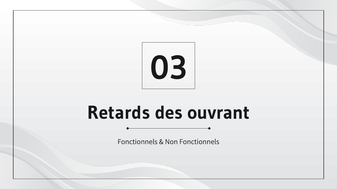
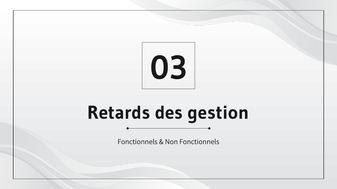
ouvrant: ouvrant -> gestion (218, 113)
